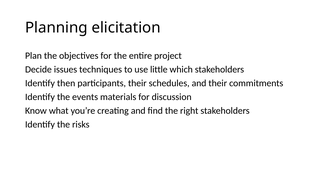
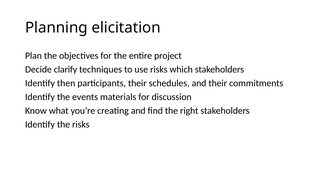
issues: issues -> clarify (66, 69)
use little: little -> risks (159, 69)
